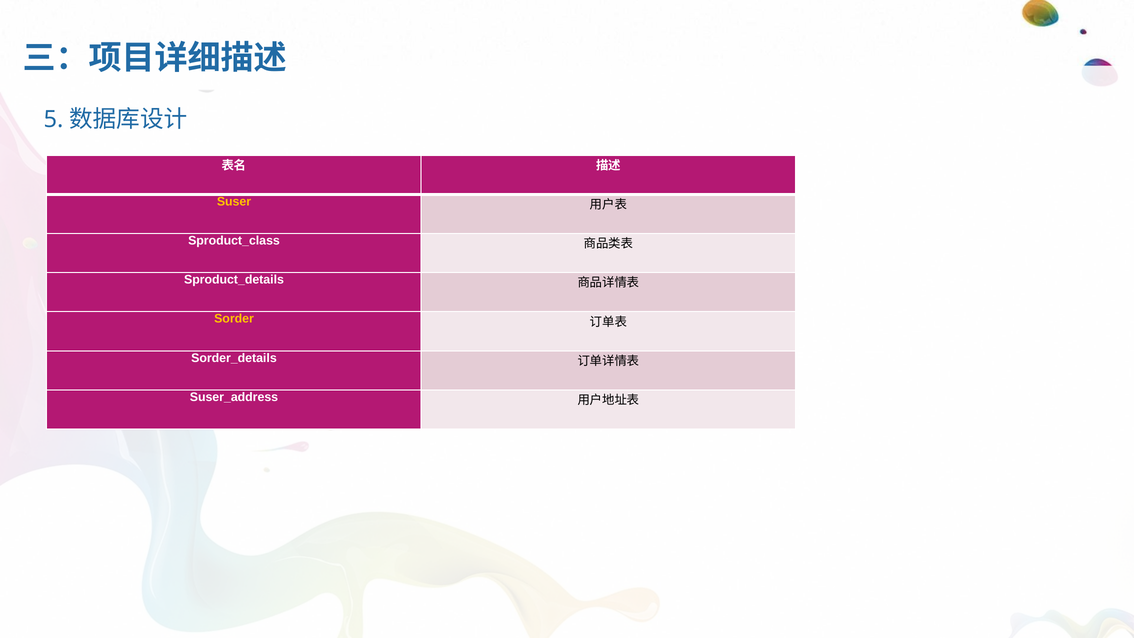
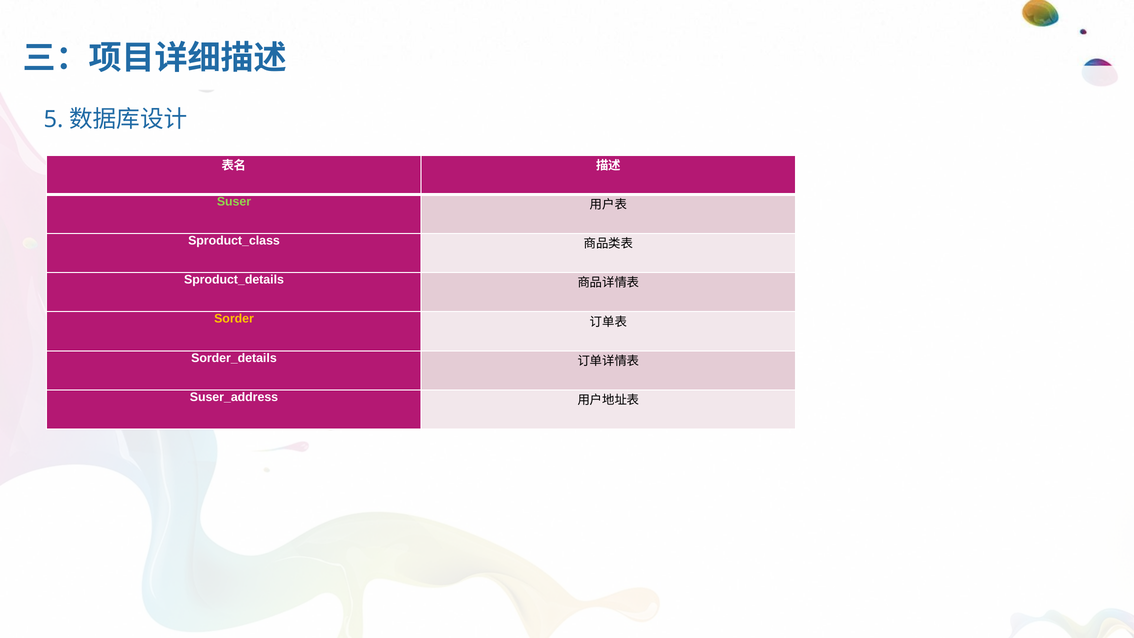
Suser colour: yellow -> light green (234, 201)
